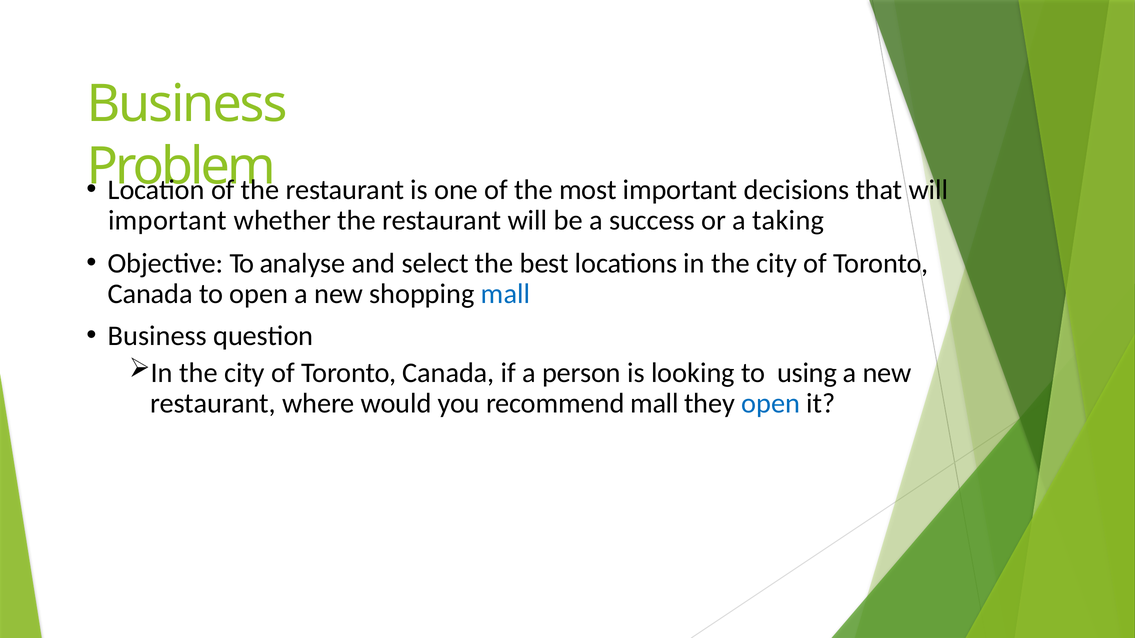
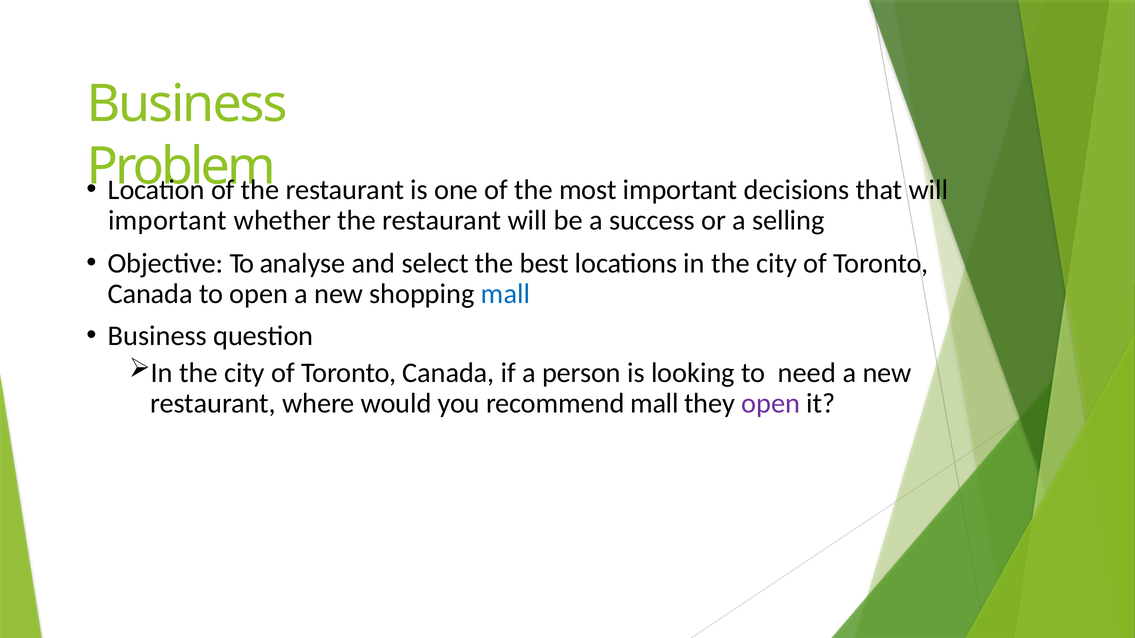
taking: taking -> selling (788, 221)
using: using -> need (807, 373)
open colour: blue -> purple (771, 404)
